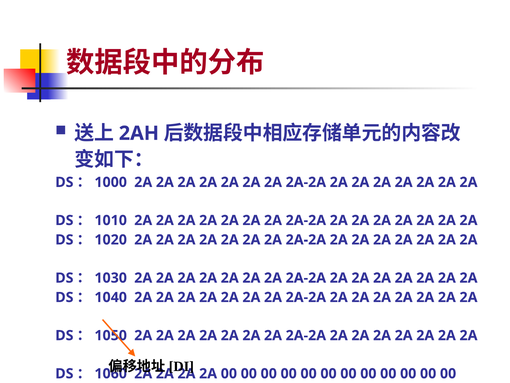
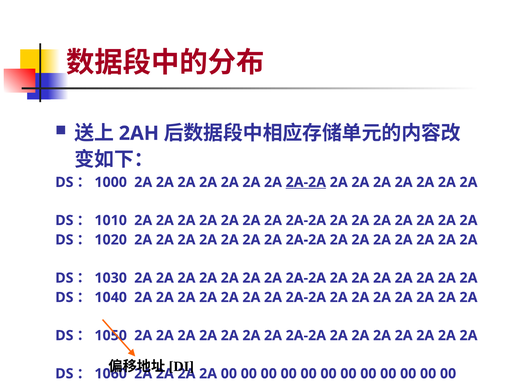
2A-2A underline: none -> present (306, 182)
